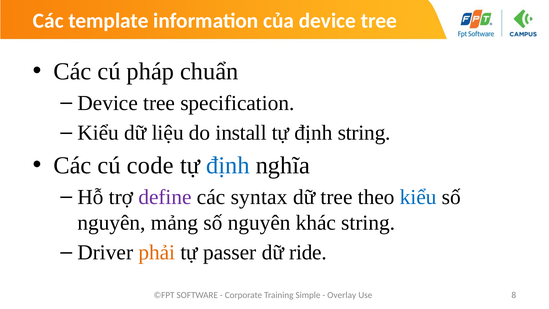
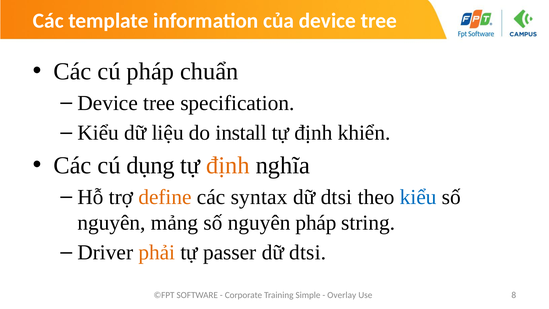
định string: string -> khiển (364, 133)
code: code -> dụng (151, 165)
định colour: blue -> orange (228, 165)
define colour: purple -> orange (165, 197)
tree: tree -> dtsi (336, 197)
nguyên khác: khác -> pháp (316, 223)
passer dữ ride: ride -> dtsi (308, 252)
